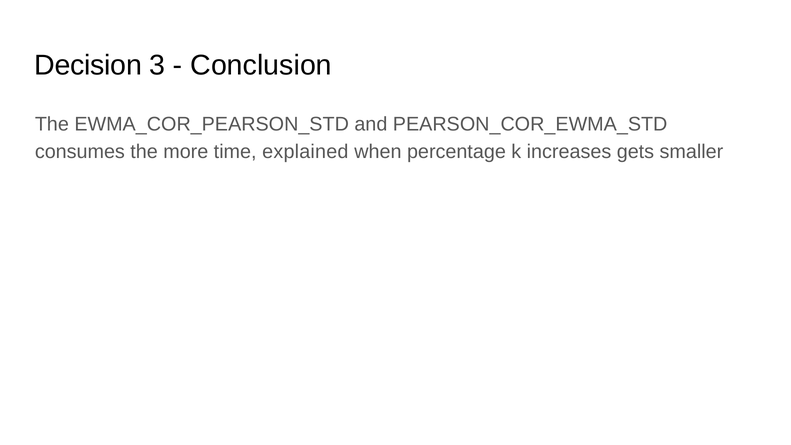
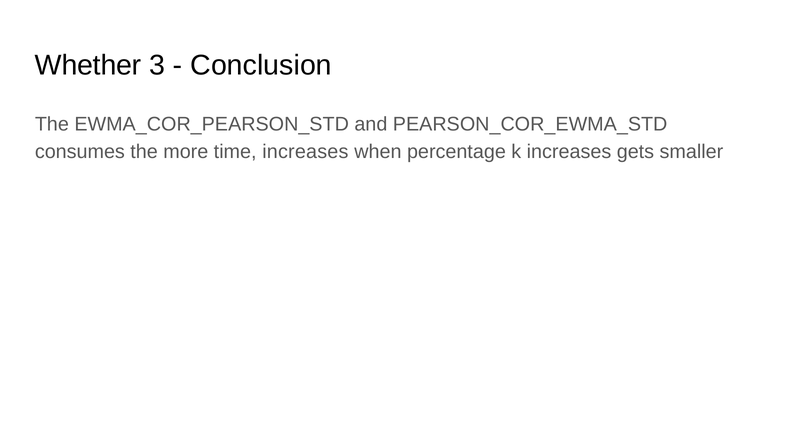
Decision: Decision -> Whether (88, 66)
time explained: explained -> increases (305, 152)
